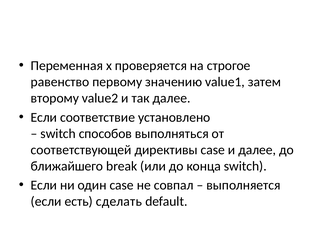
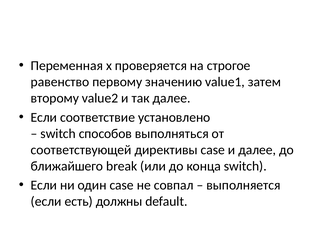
сделать: сделать -> должны (119, 202)
